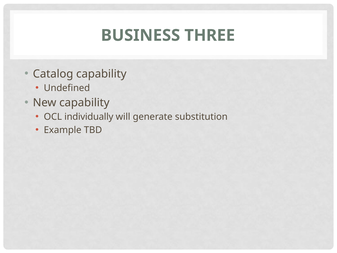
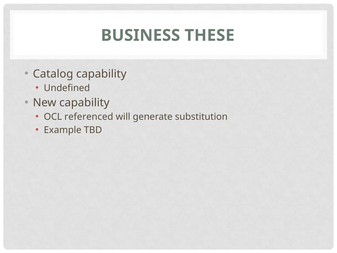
THREE: THREE -> THESE (210, 35)
individually: individually -> referenced (89, 117)
